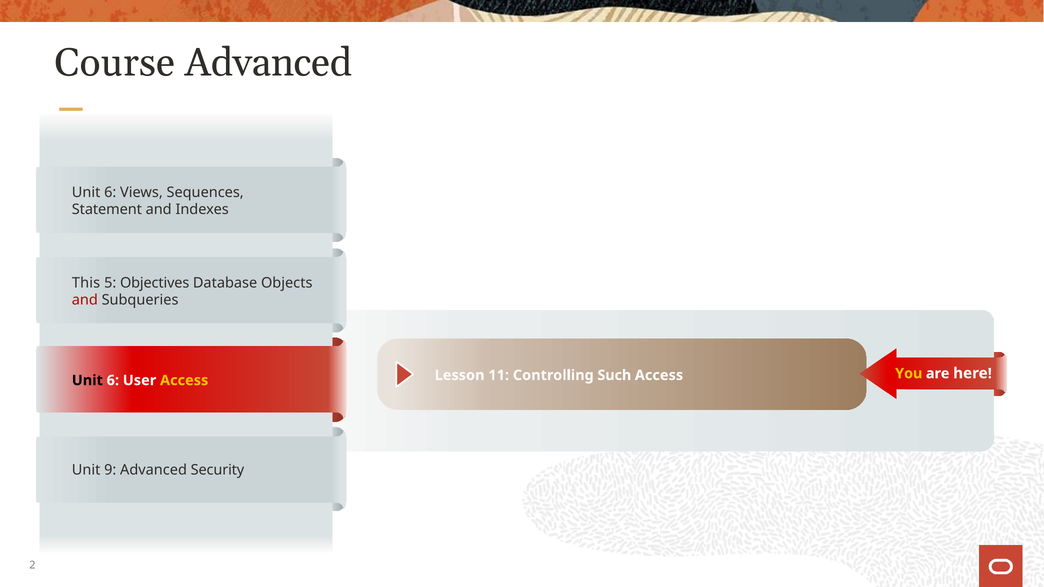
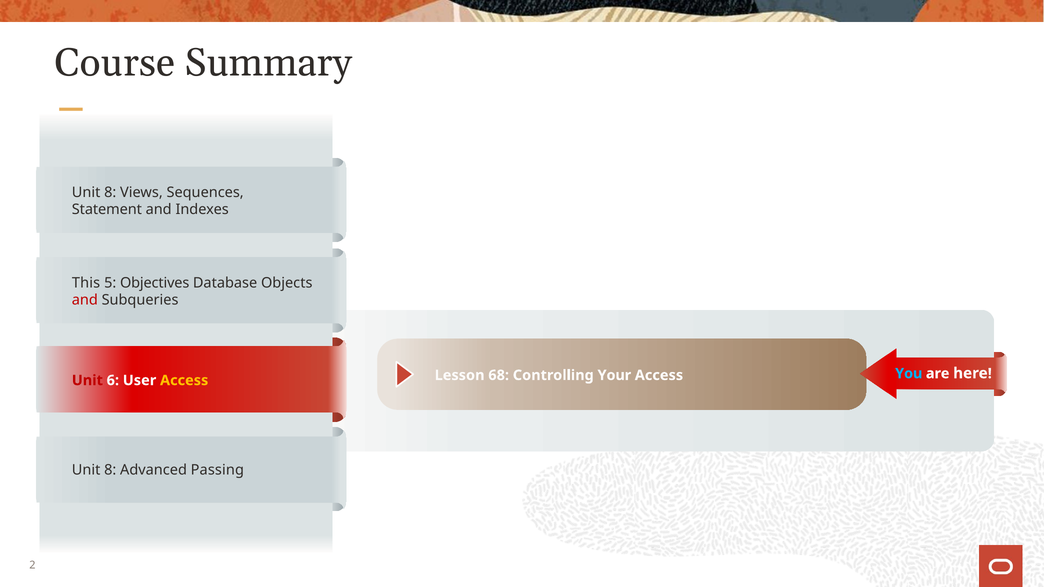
Course Advanced: Advanced -> Summary (268, 63)
6: 6 -> 8 (110, 192)
11: 11 -> 68 (499, 375)
Such: Such -> Your (614, 375)
You colour: yellow -> light blue (909, 374)
Unit colour: black -> red (87, 381)
9: 9 -> 8 (110, 470)
Security: Security -> Passing (217, 470)
